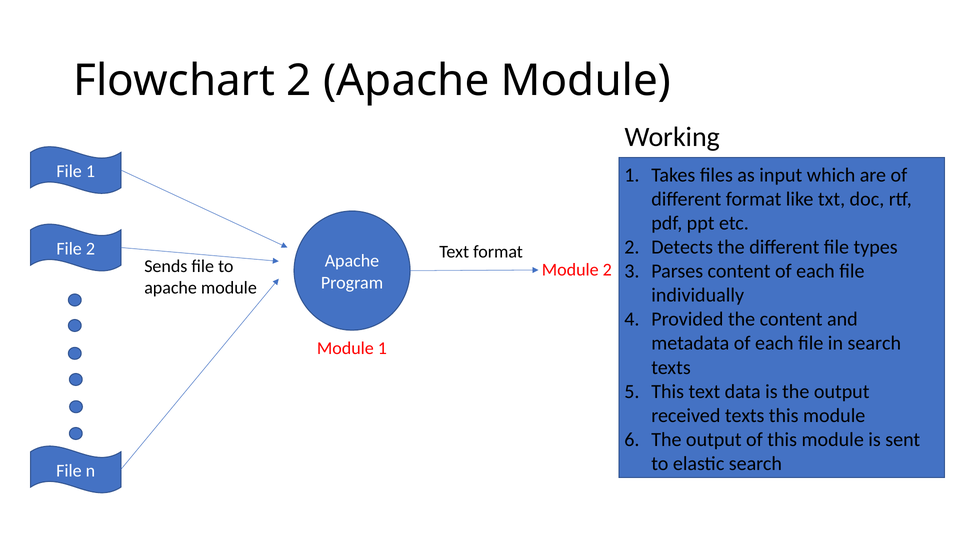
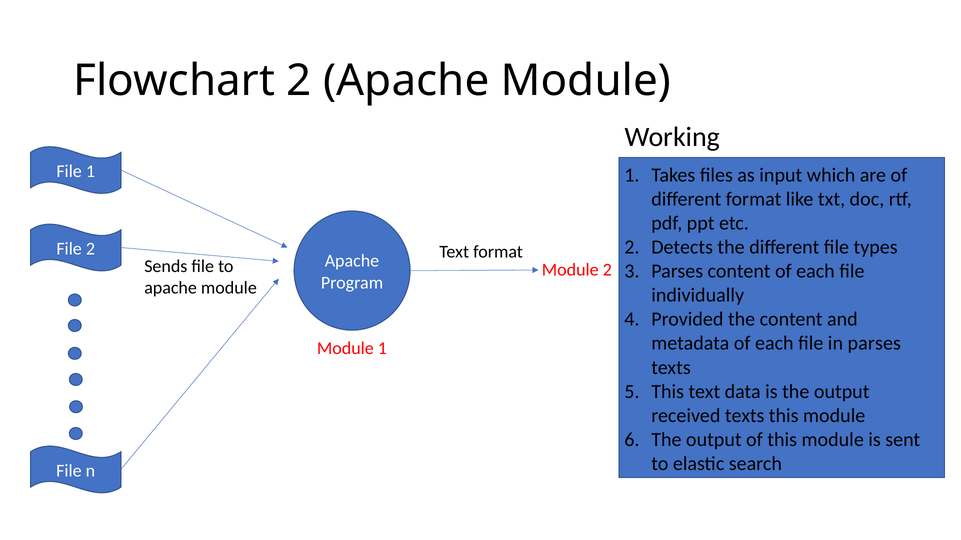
in search: search -> parses (874, 344)
